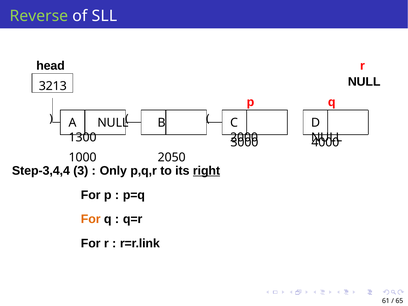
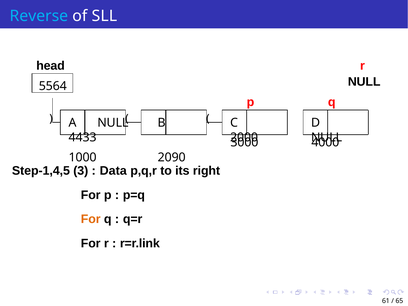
Reverse colour: light green -> light blue (39, 16)
3213: 3213 -> 5564 (53, 86)
1300: 1300 -> 4433 (83, 138)
2050: 2050 -> 2090 (172, 157)
Step-3,4,4: Step-3,4,4 -> Step-1,4,5 (41, 171)
Only: Only -> Data (113, 171)
right underline: present -> none (206, 171)
